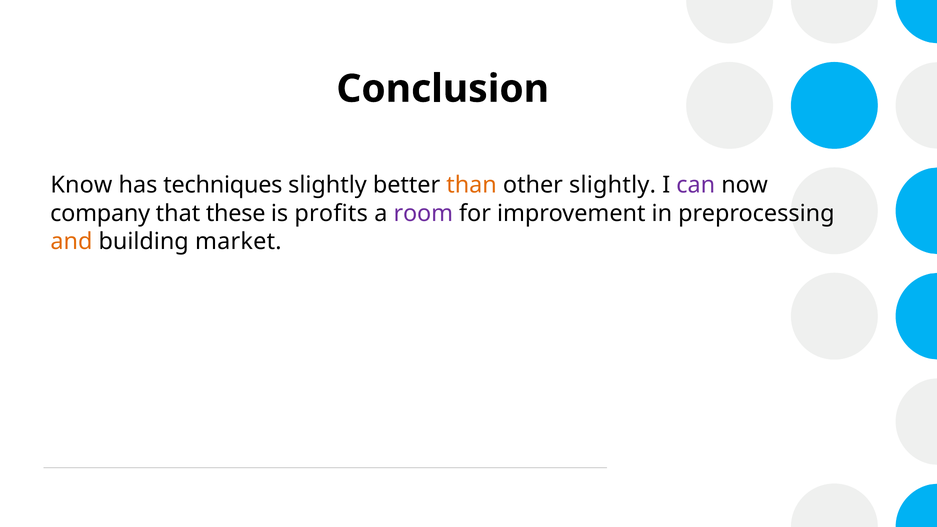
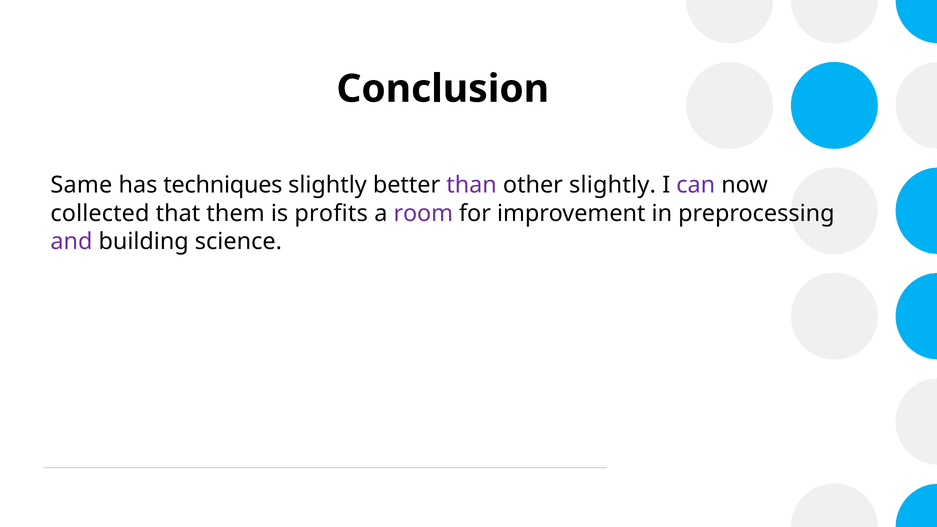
Know: Know -> Same (81, 185)
than colour: orange -> purple (472, 185)
company: company -> collected (100, 213)
these: these -> them (236, 213)
and colour: orange -> purple (71, 241)
market: market -> science (238, 241)
